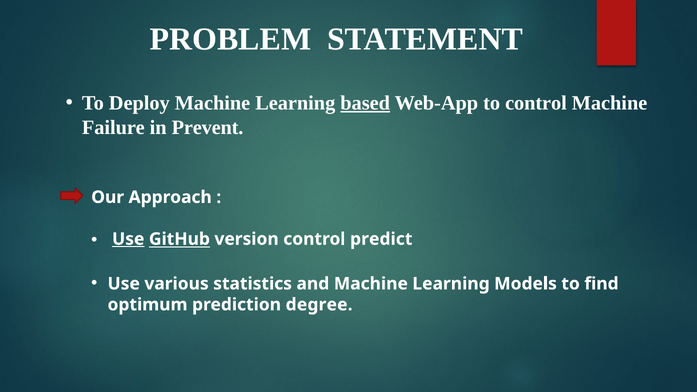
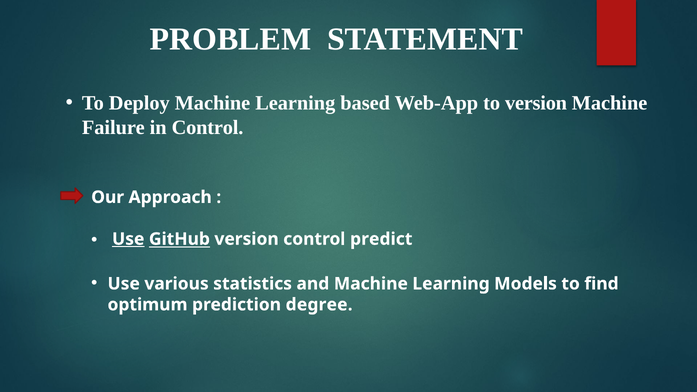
based underline: present -> none (365, 103)
to control: control -> version (536, 103)
in Prevent: Prevent -> Control (208, 127)
